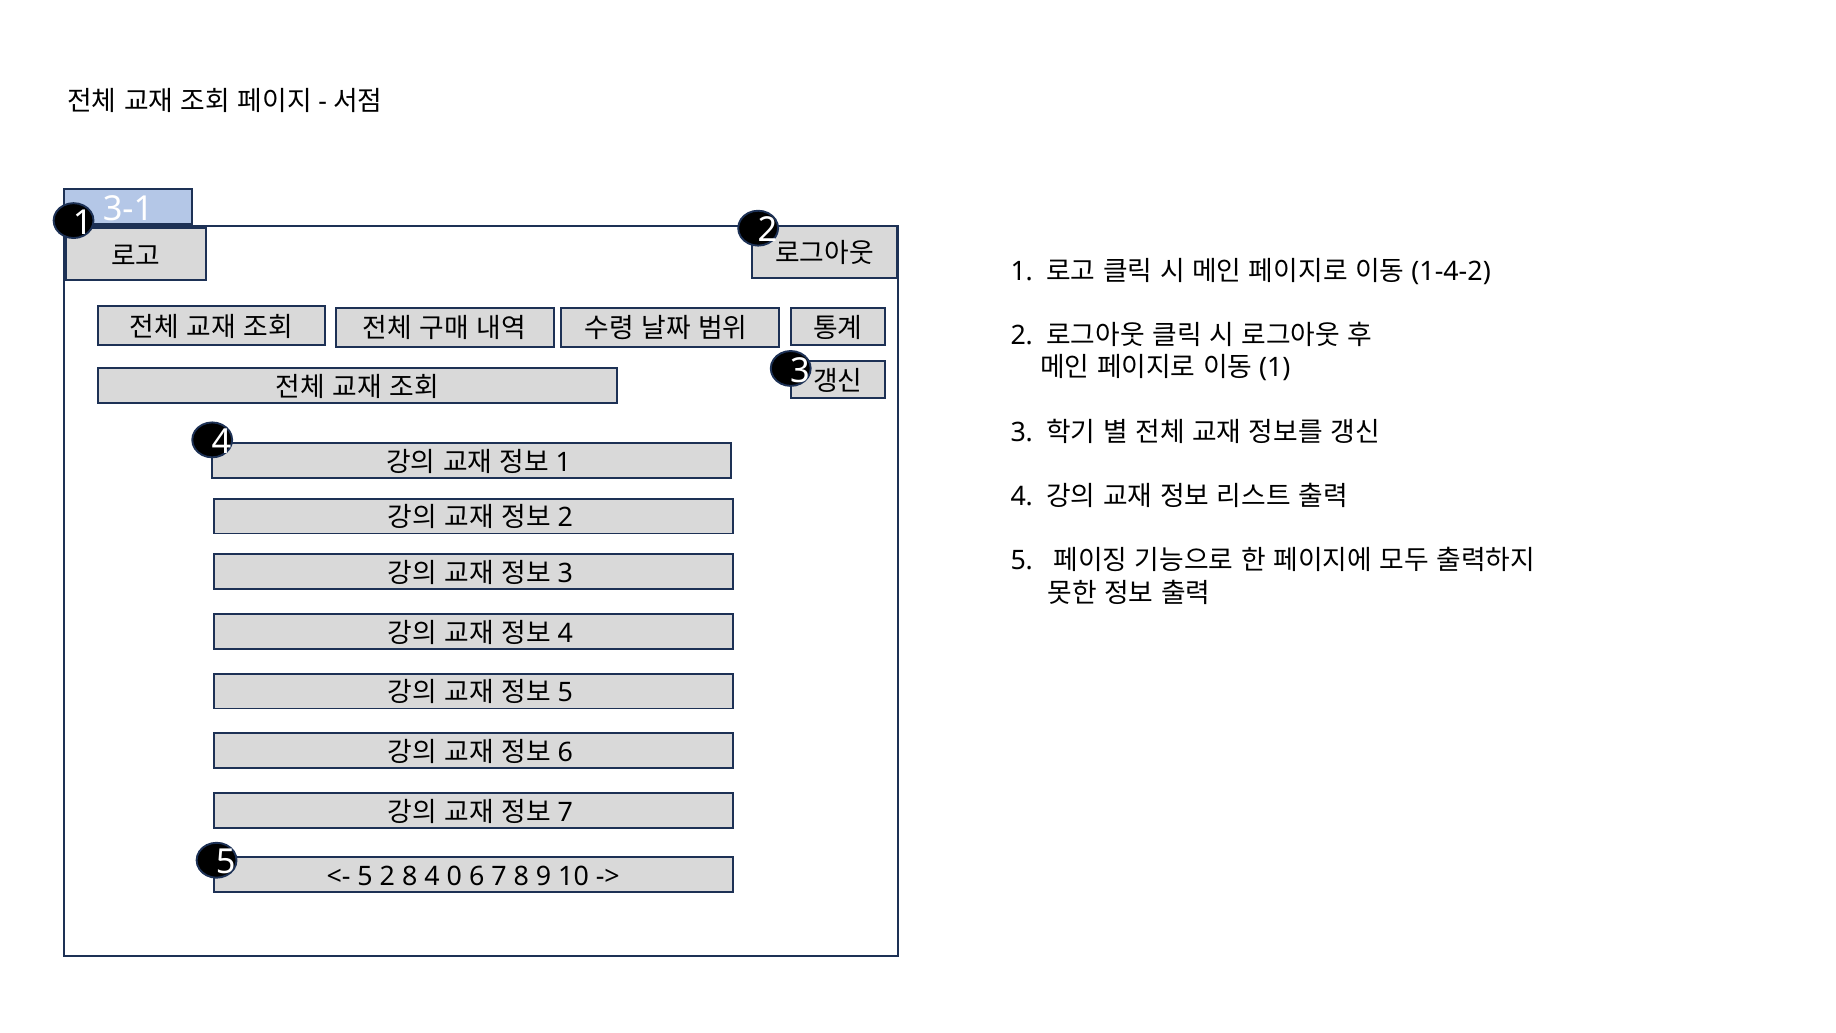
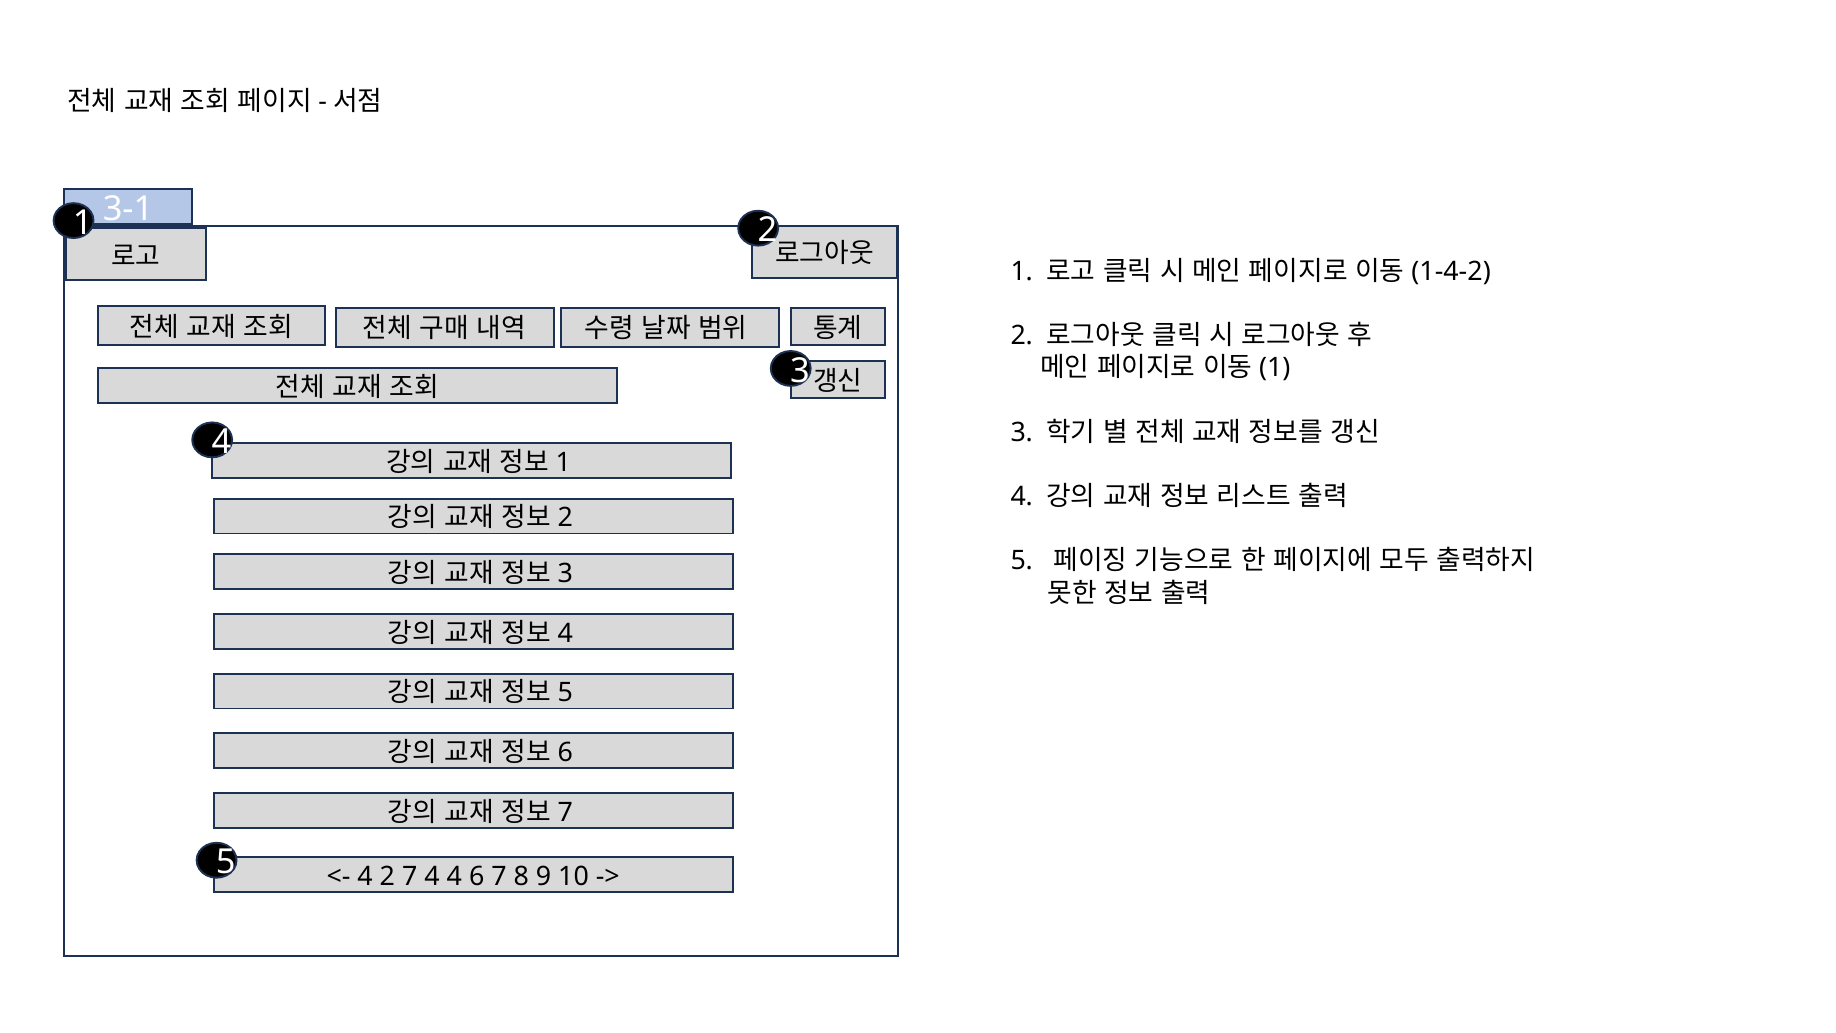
5: 5 -> 4 (365, 876)
2 8: 8 -> 7 (410, 876)
4 0: 0 -> 4 (454, 876)
